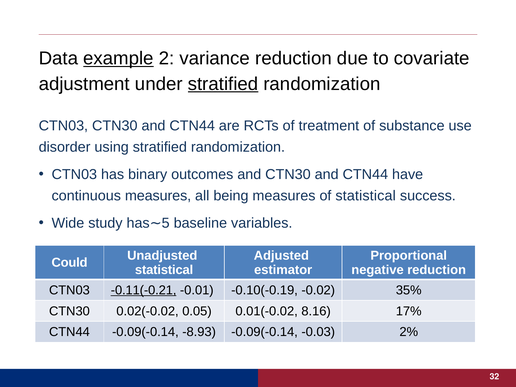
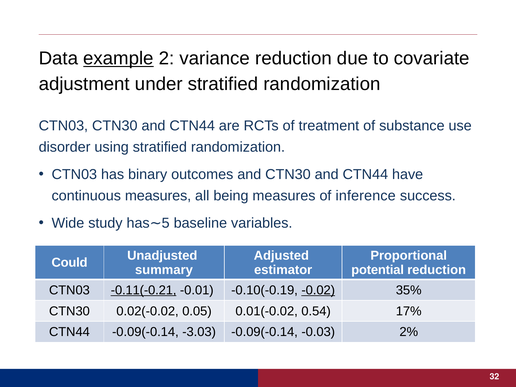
stratified underline: present -> none (223, 84)
of statistical: statistical -> inference (366, 196)
statistical: statistical -> summary (164, 270)
negative: negative -> potential (378, 270)
-0.02 underline: none -> present (318, 290)
8.16: 8.16 -> 0.54 (316, 311)
-8.93: -8.93 -> -3.03 (199, 332)
